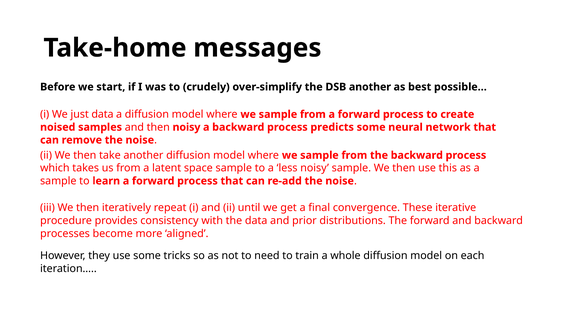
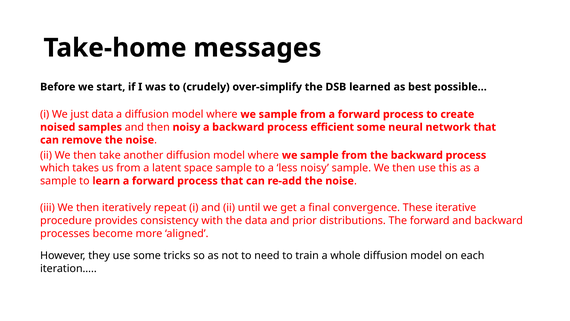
DSB another: another -> learned (370, 87)
predicts: predicts -> efficient (332, 127)
